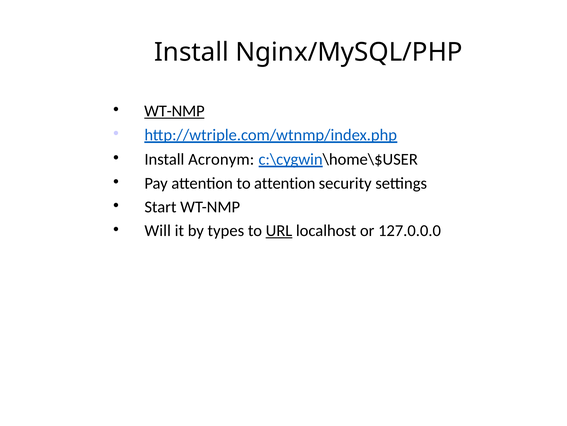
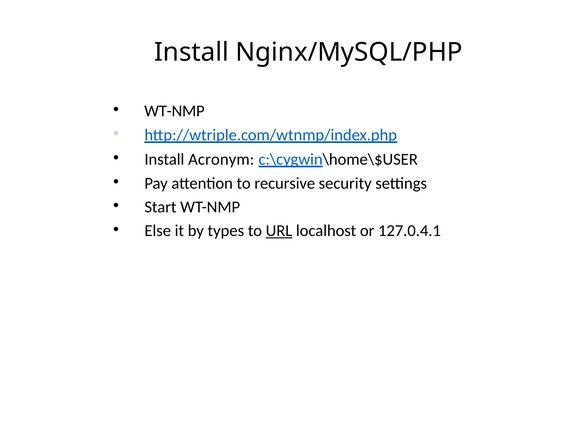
WT-NMP underline: present -> none (174, 111)
to attention: attention -> recursive (285, 183)
Will: Will -> Else (158, 230)
127.0.0.0: 127.0.0.0 -> 127.0.4.1 (410, 230)
